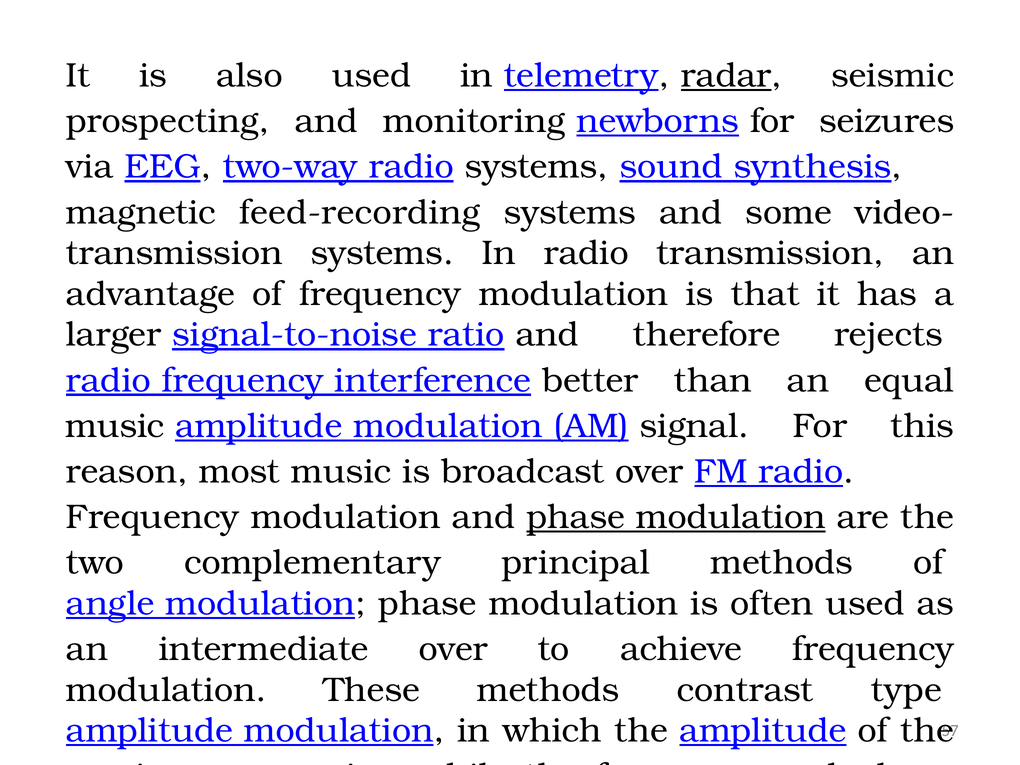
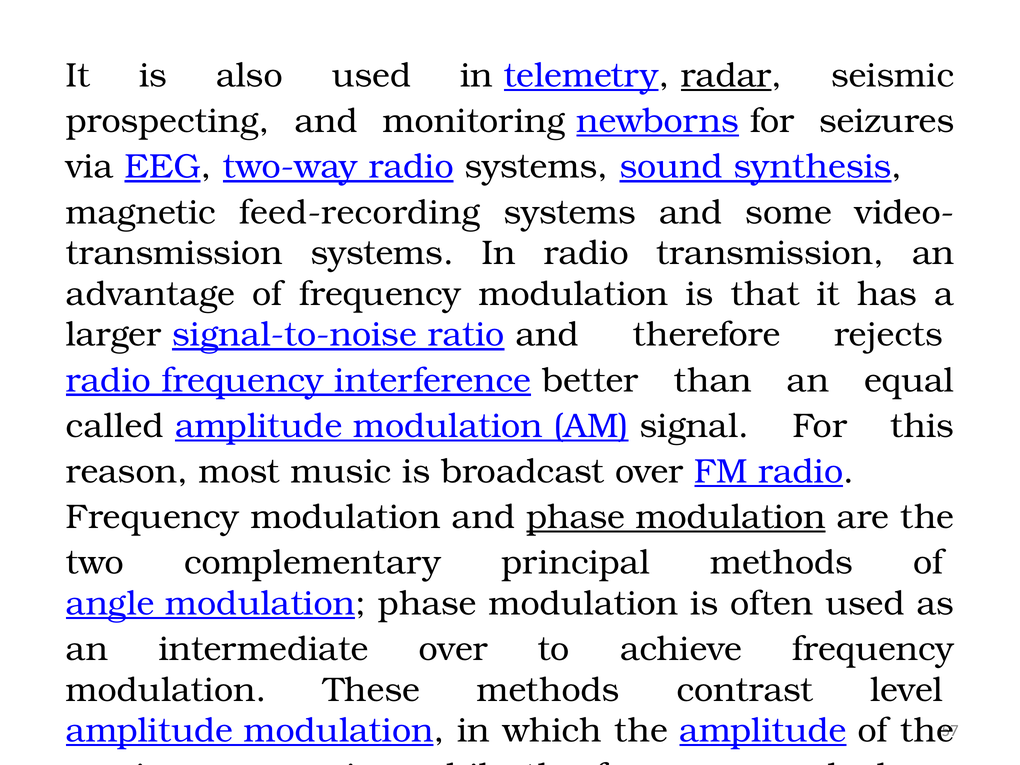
music: music -> called (115, 426)
type: type -> level (907, 690)
